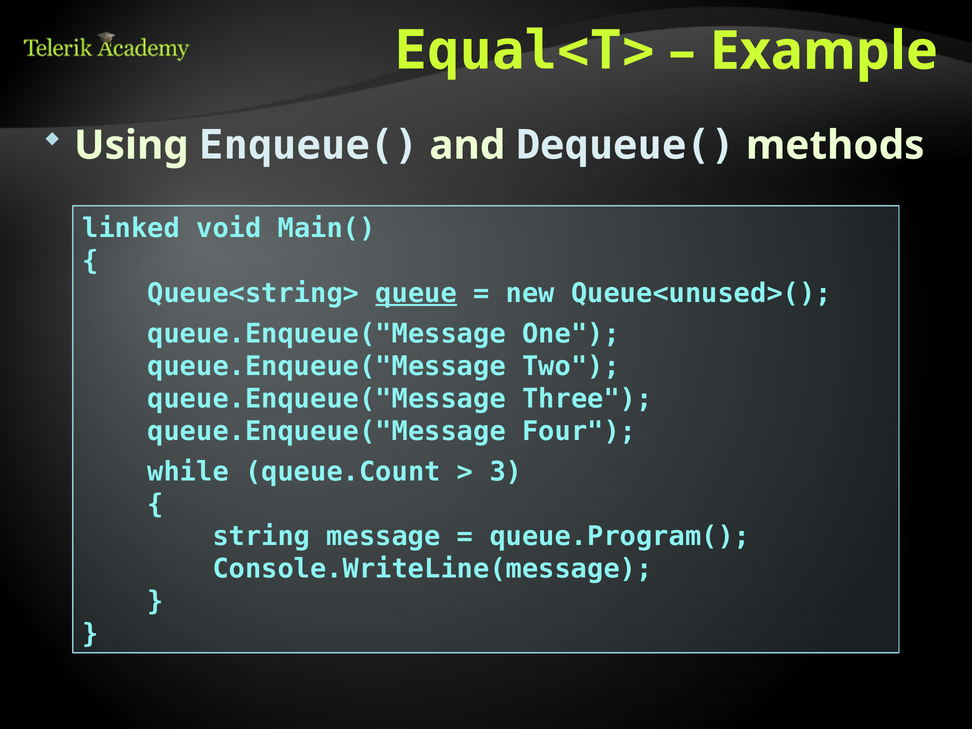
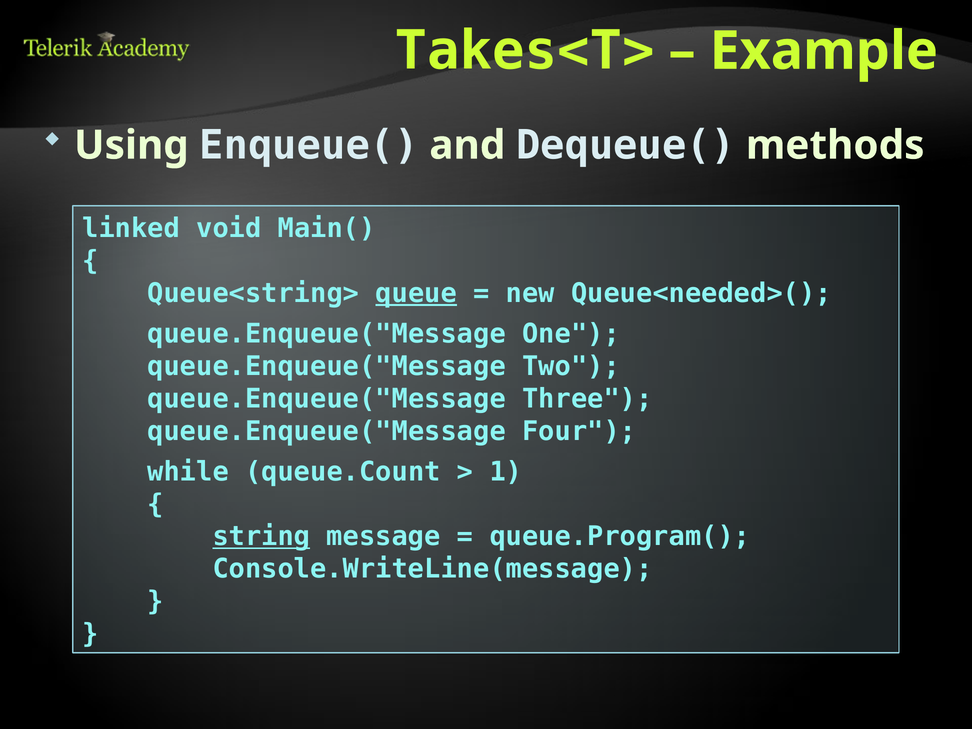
Equal<T>: Equal<T> -> Takes<T> (525, 51)
Queue<unused>(: Queue<unused>( -> Queue<needed>( (701, 293)
3: 3 -> 1 (506, 472)
string underline: none -> present (261, 537)
